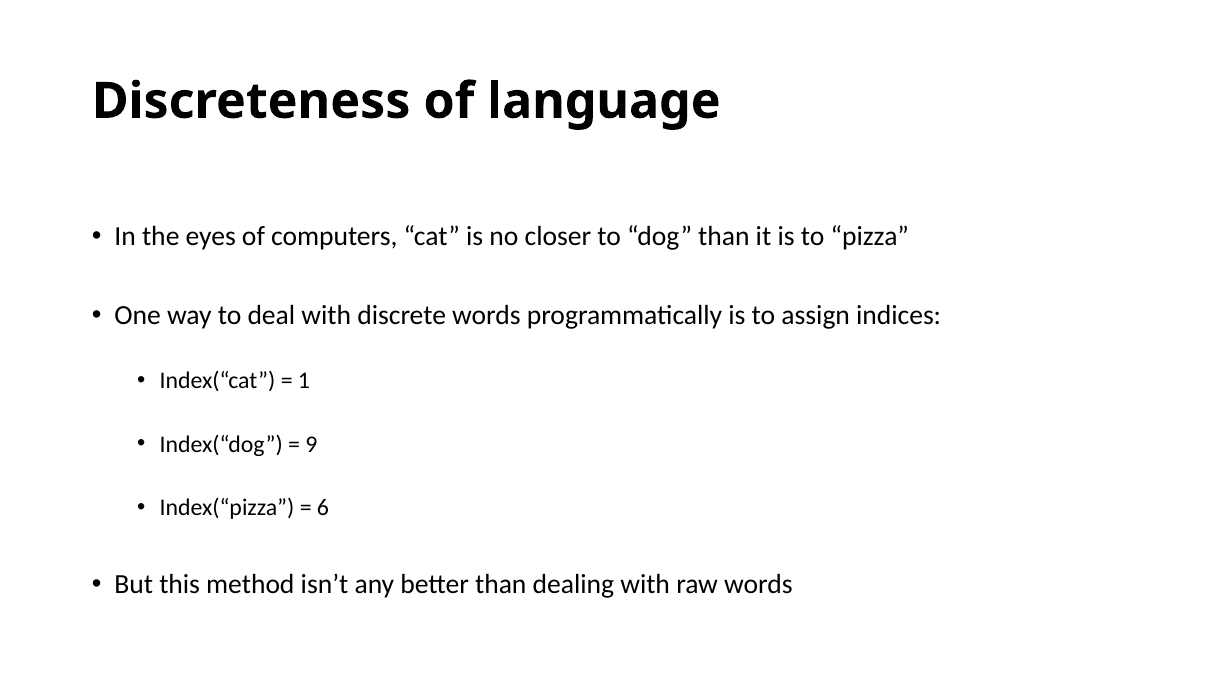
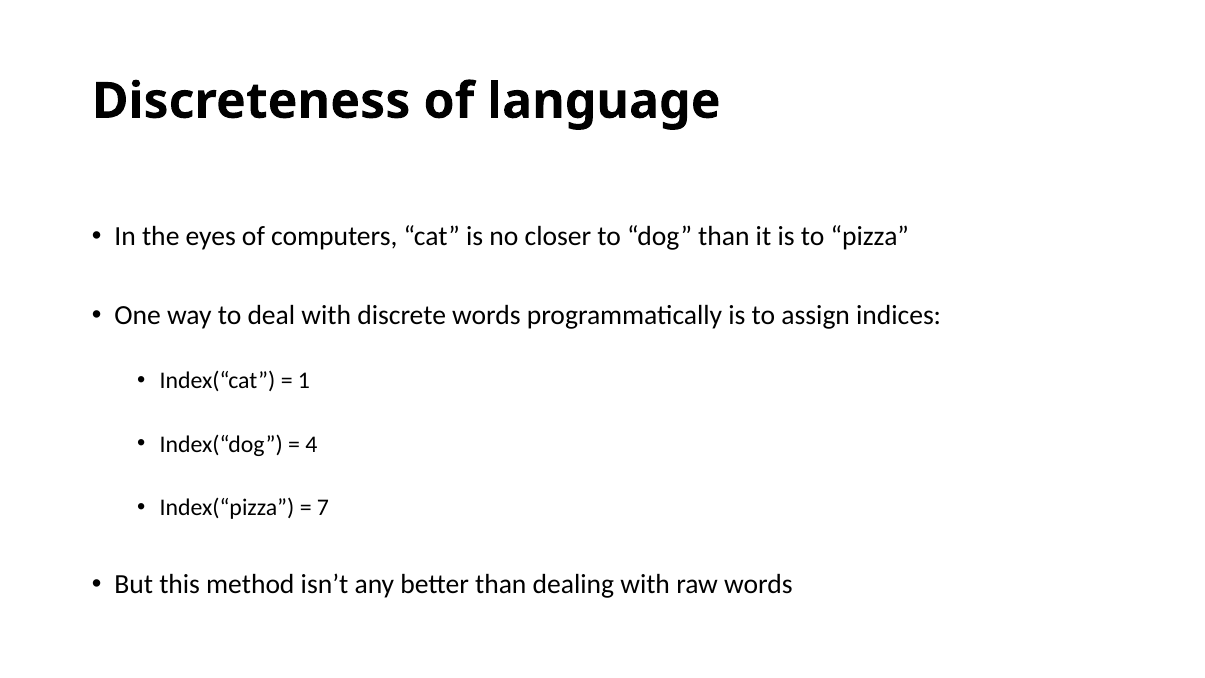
9: 9 -> 4 (311, 444)
6: 6 -> 7 (323, 508)
